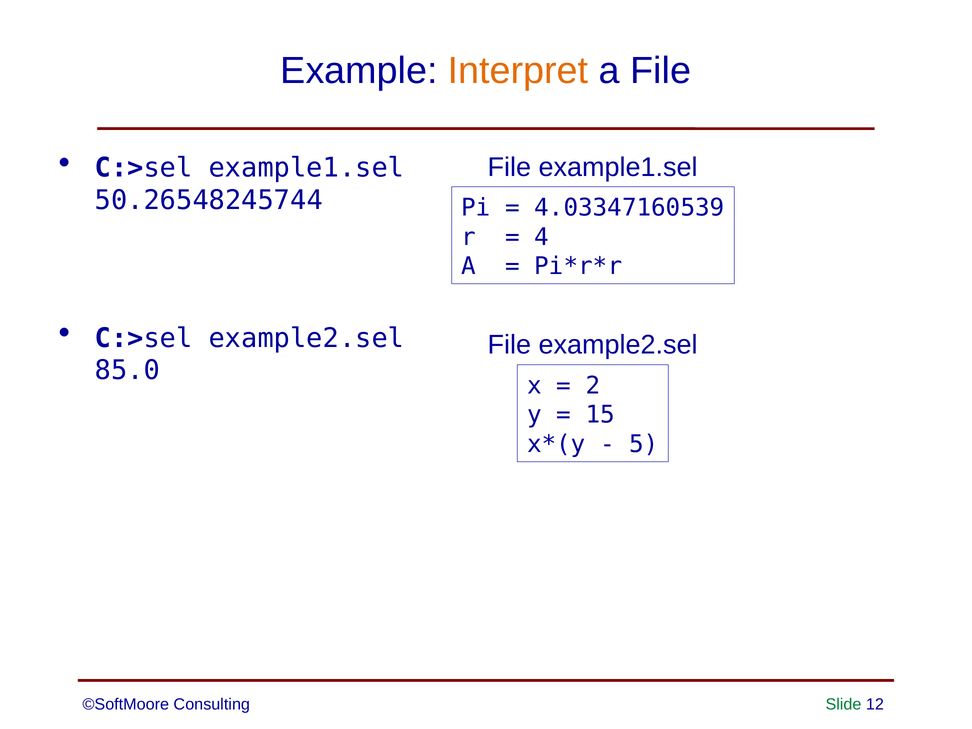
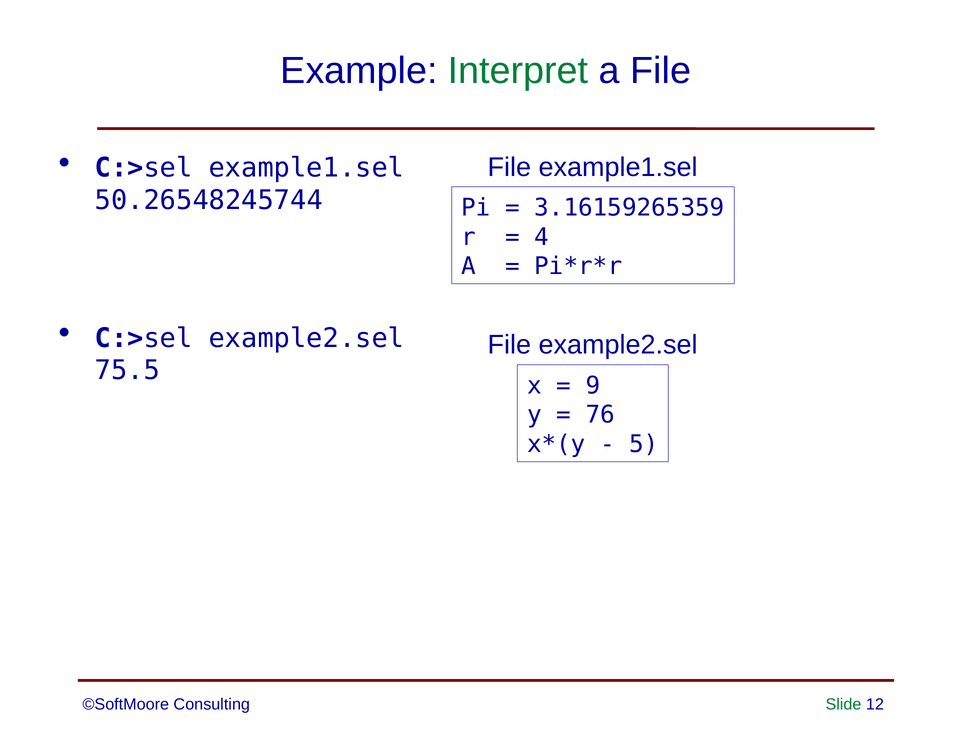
Interpret colour: orange -> green (518, 71)
4.03347160539: 4.03347160539 -> 3.16159265359 (629, 208)
85.0: 85.0 -> 75.5 (127, 371)
2: 2 -> 9 (593, 386)
15: 15 -> 76 (600, 415)
